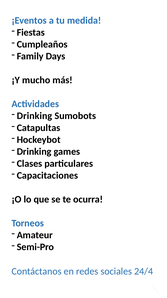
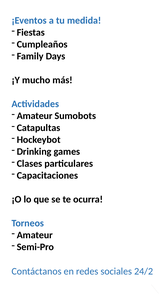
Drinking: Drinking -> Amateur (35, 115)
24/4: 24/4 -> 24/2 (144, 270)
